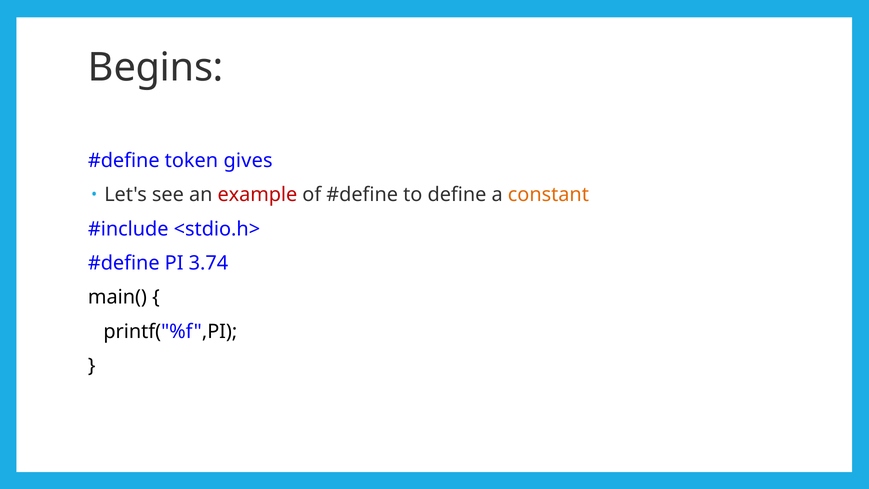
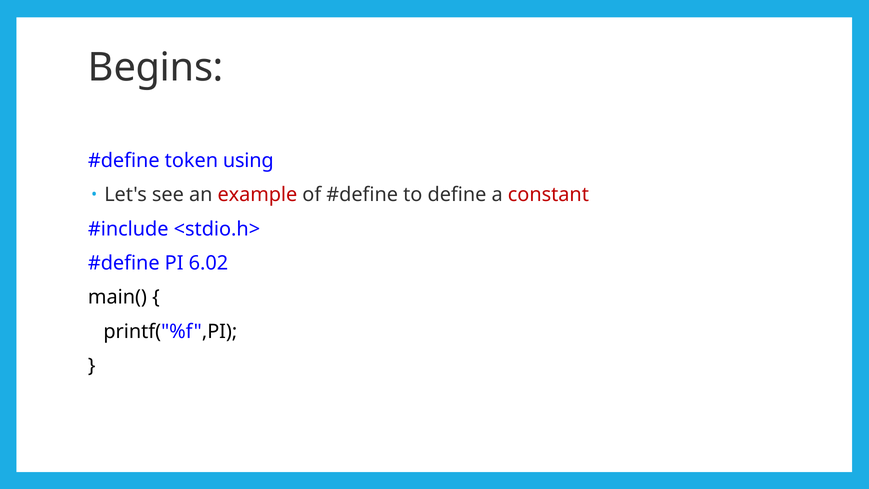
gives: gives -> using (248, 161)
constant colour: orange -> red (548, 195)
3.74: 3.74 -> 6.02 (208, 263)
